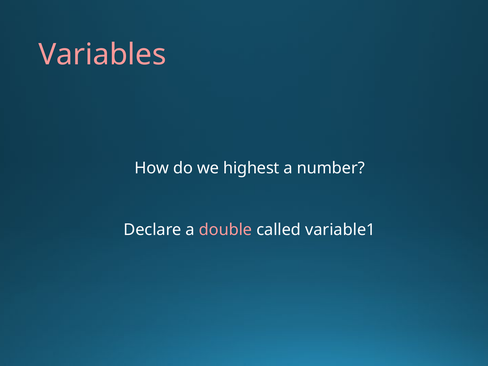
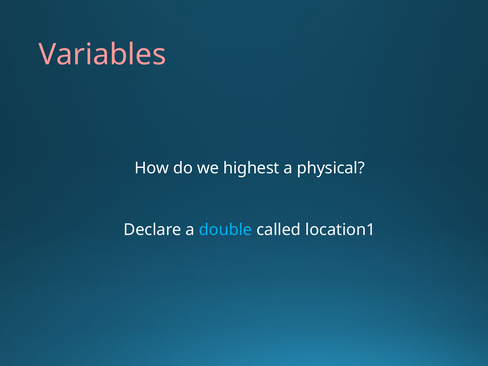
number: number -> physical (331, 168)
double colour: pink -> light blue (226, 230)
variable1: variable1 -> location1 (340, 230)
